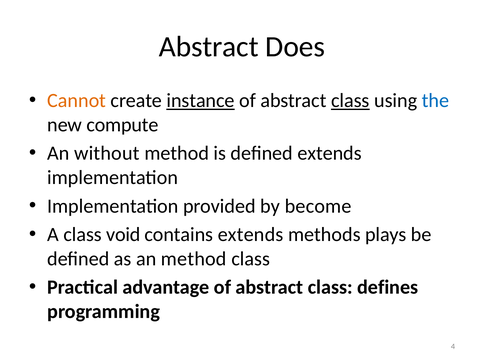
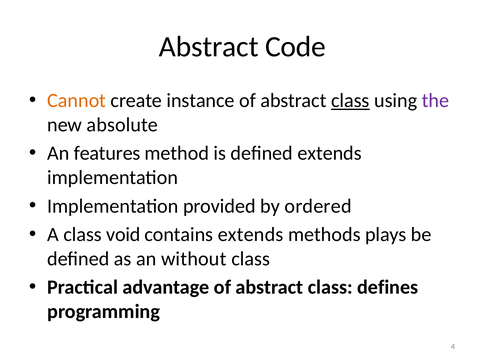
Does: Does -> Code (295, 47)
instance underline: present -> none (201, 101)
the colour: blue -> purple (435, 101)
compute: compute -> absolute (122, 125)
without: without -> features (107, 153)
become: become -> ordered (318, 206)
an method: method -> without (194, 259)
